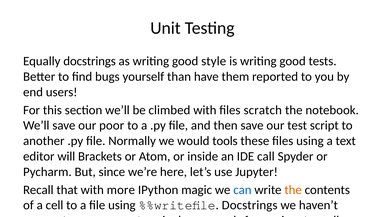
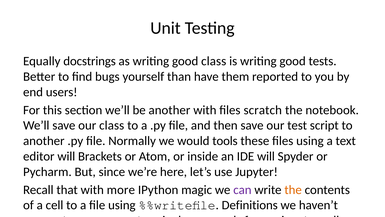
good style: style -> class (214, 61)
be climbed: climbed -> another (169, 110)
our poor: poor -> class (112, 125)
IDE call: call -> will (266, 156)
can colour: blue -> purple (242, 189)
%%writefile Docstrings: Docstrings -> Definitions (250, 205)
